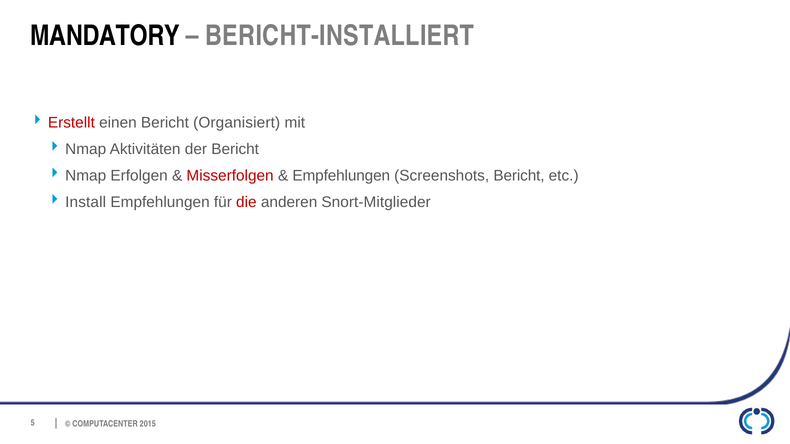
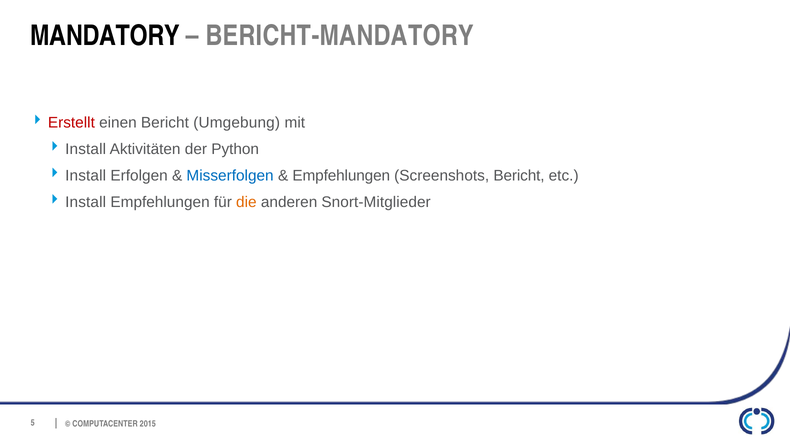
BERICHT-INSTALLIERT: BERICHT-INSTALLIERT -> BERICHT-MANDATORY (340, 36)
Organisiert: Organisiert -> Umgebung (237, 123)
Nmap: Nmap -> Install (86, 149)
der Bericht: Bericht -> Python (235, 149)
Nmap: Nmap -> Install (86, 176)
Misserfolgen colour: red -> blue (230, 176)
die colour: red -> orange (246, 202)
